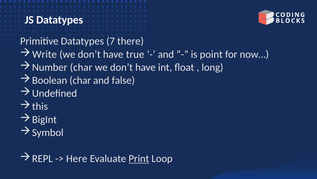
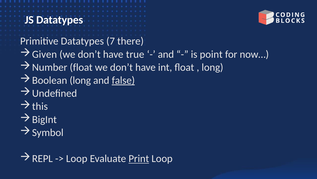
Write: Write -> Given (44, 54)
Number char: char -> float (81, 67)
Boolean char: char -> long (80, 80)
false underline: none -> present (123, 80)
Here: Here -> Loop (77, 158)
